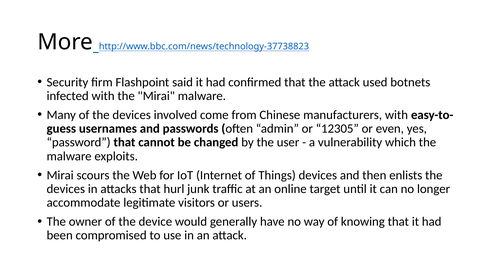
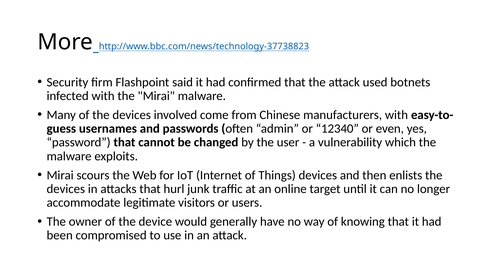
12305: 12305 -> 12340 (337, 129)
